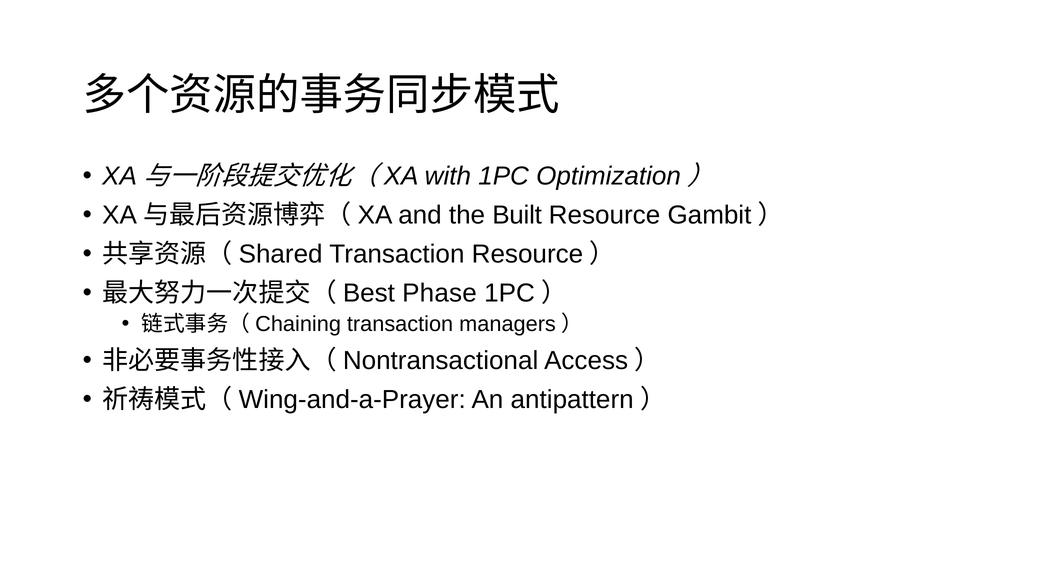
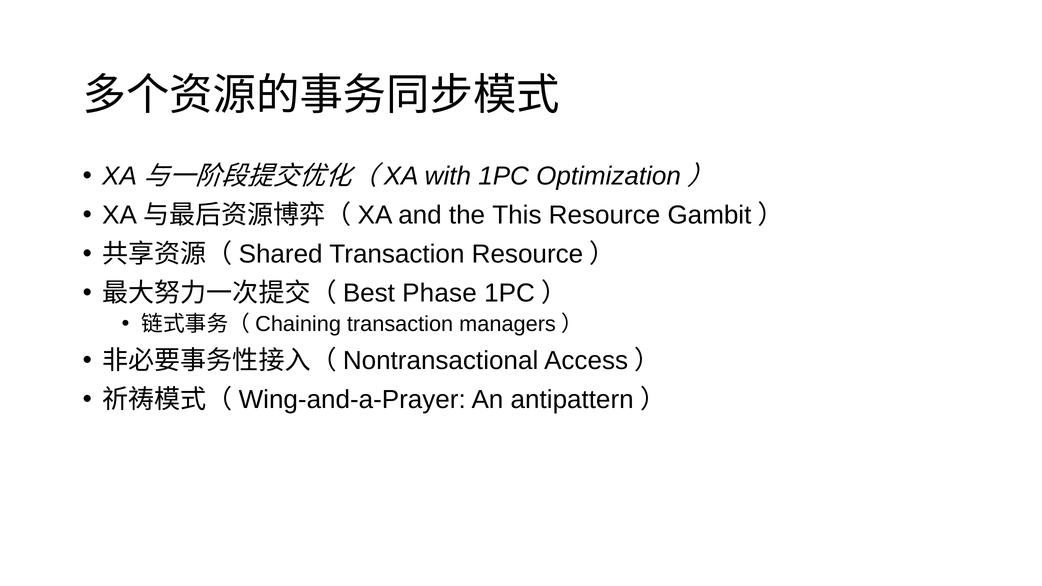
Built: Built -> This (517, 215)
